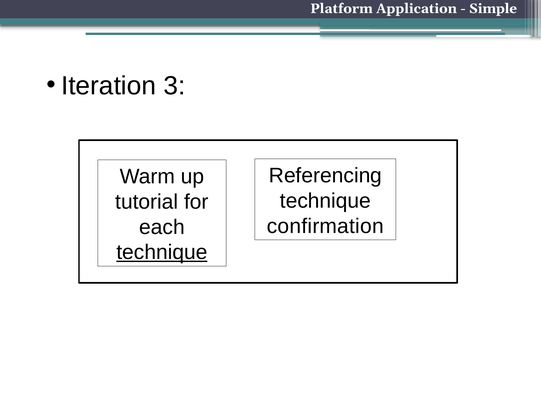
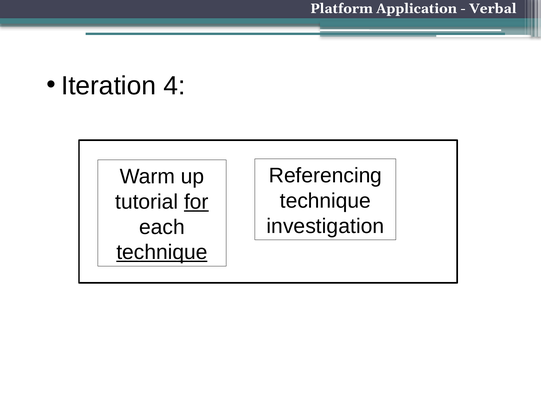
Simple: Simple -> Verbal (493, 9)
3: 3 -> 4 (174, 86)
for underline: none -> present (196, 202)
confirmation: confirmation -> investigation (325, 226)
